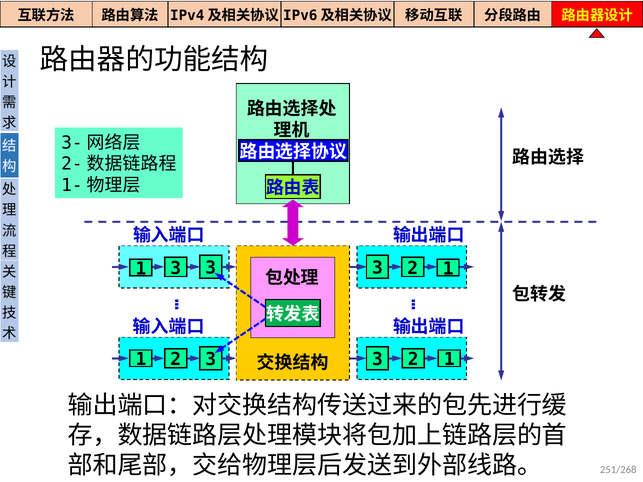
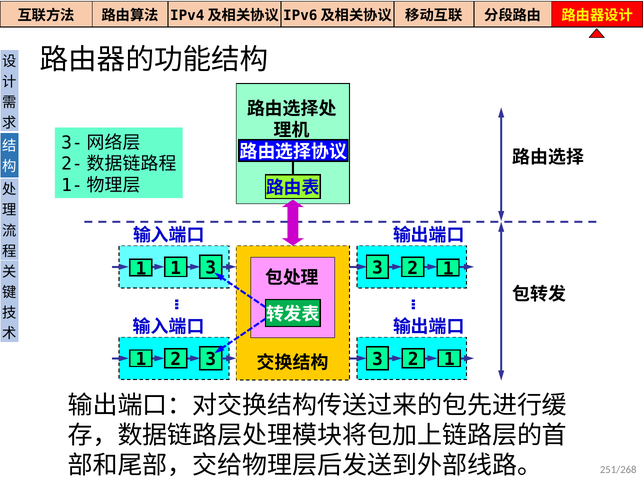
3: 3 -> 1 (176, 268)
